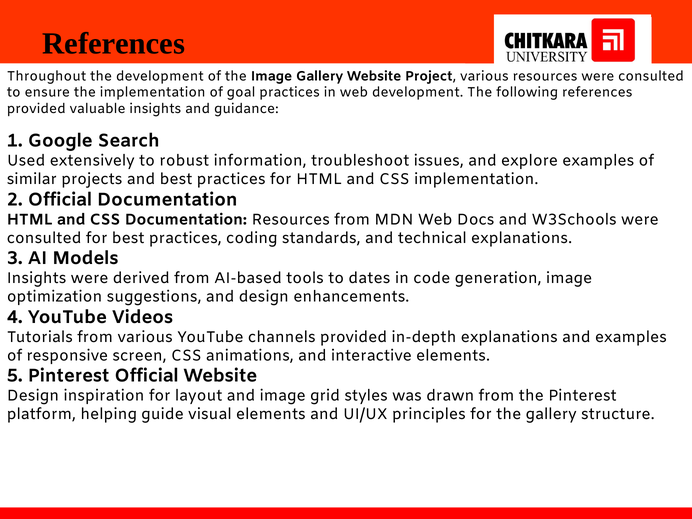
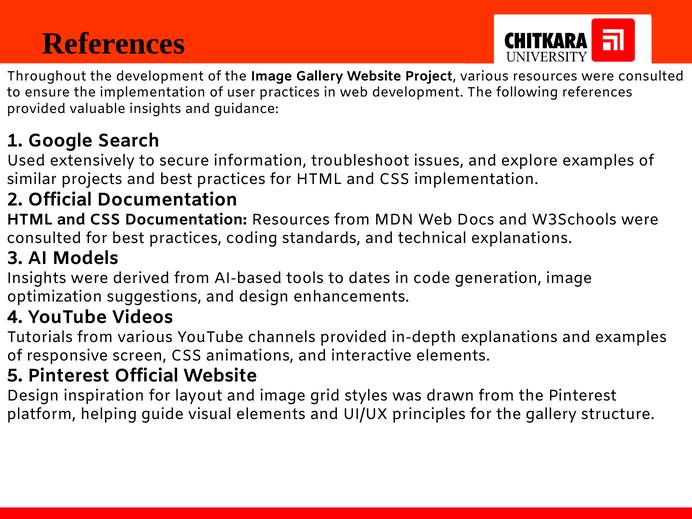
goal: goal -> user (241, 93)
robust: robust -> secure (184, 161)
